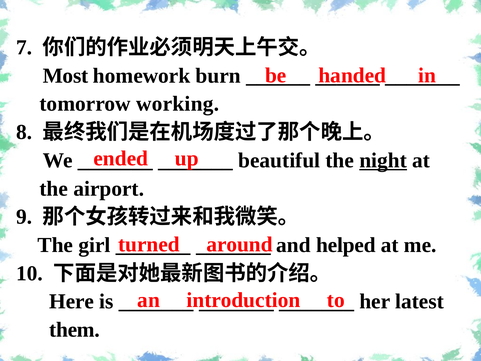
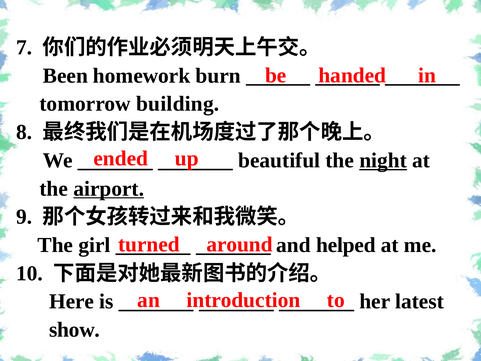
Most: Most -> Been (65, 76)
working: working -> building (178, 104)
airport underline: none -> present (109, 189)
them: them -> show (75, 330)
